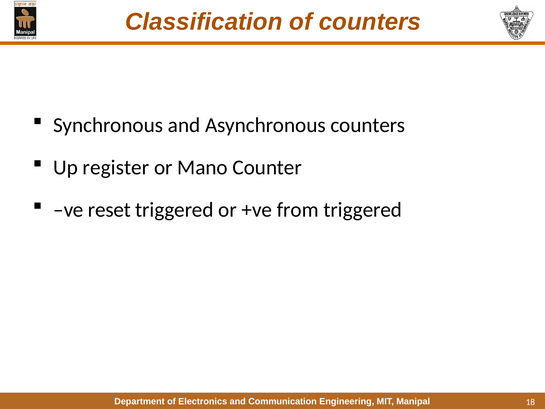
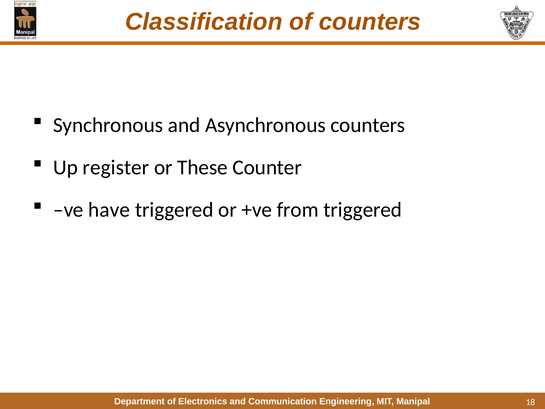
Mano: Mano -> These (203, 167)
reset: reset -> have (109, 210)
